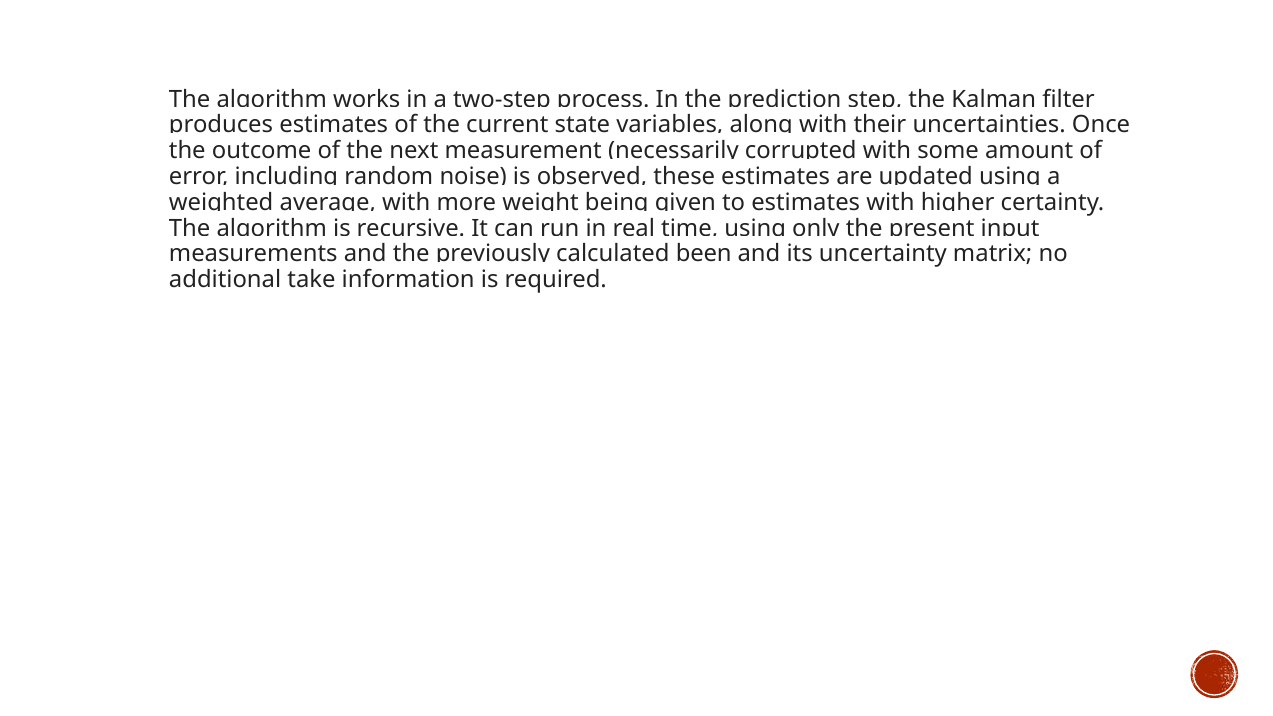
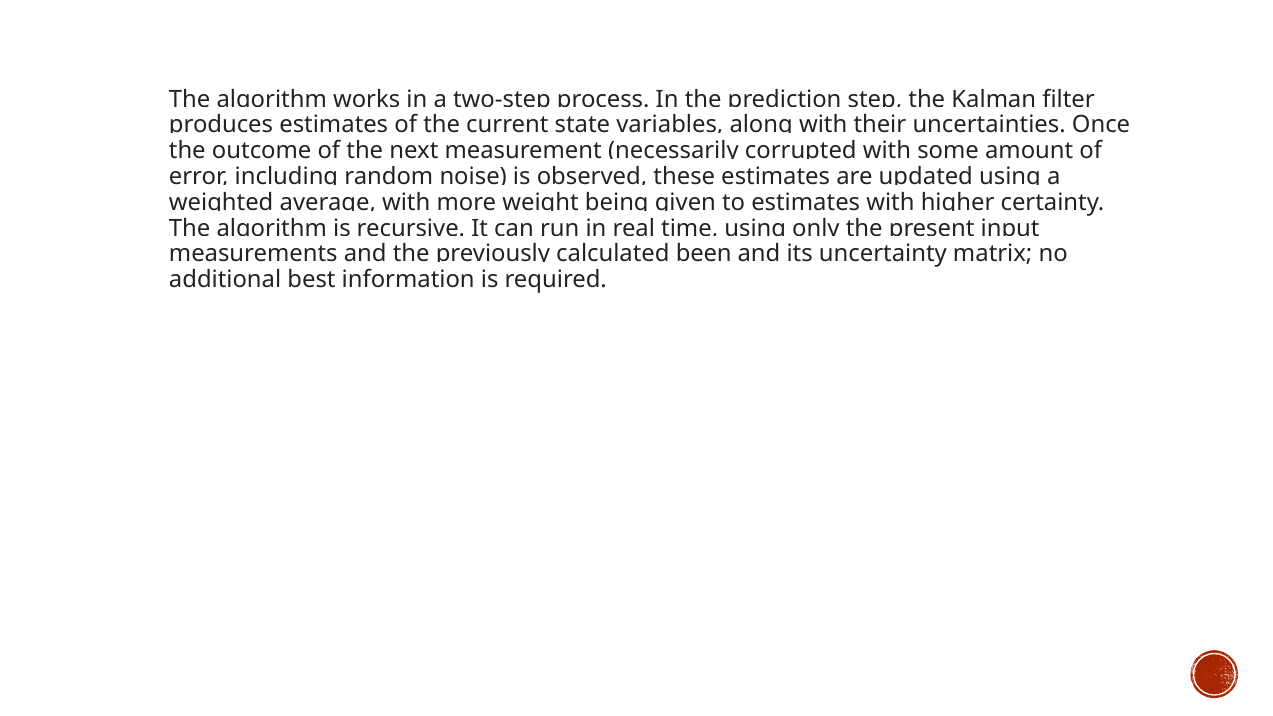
take: take -> best (312, 280)
